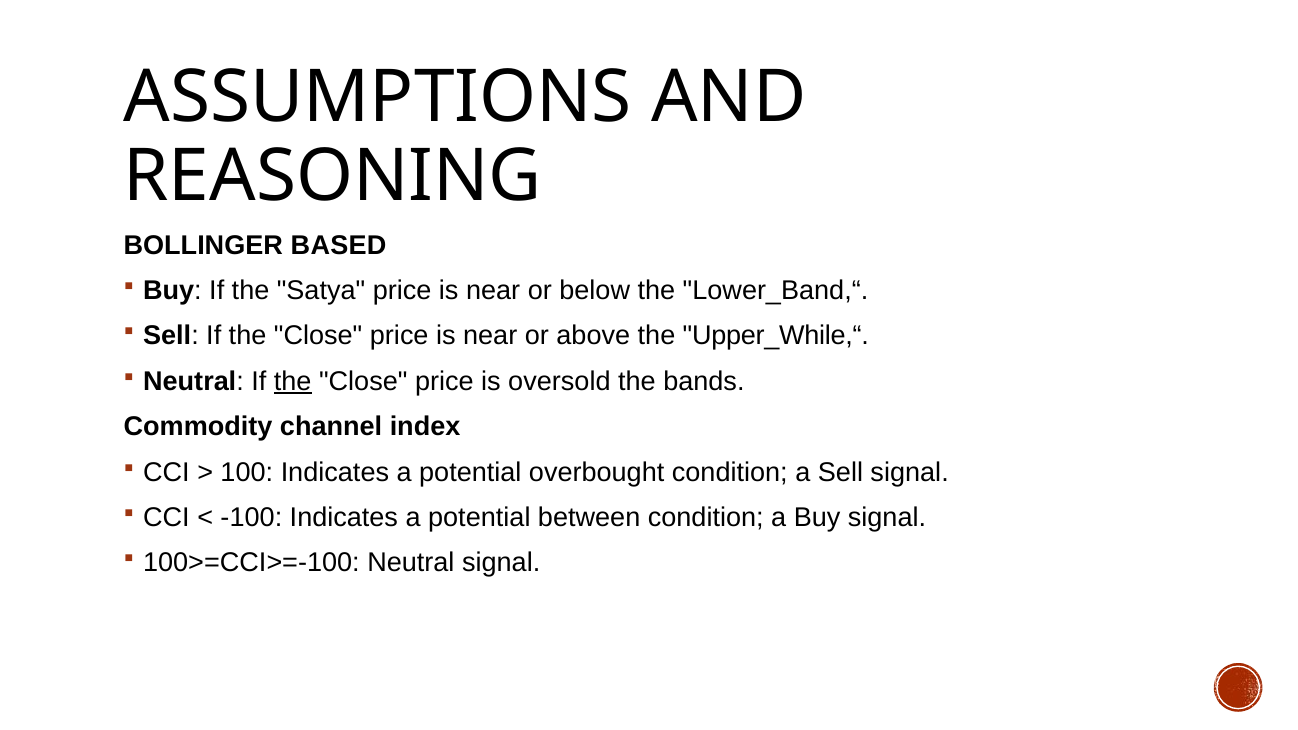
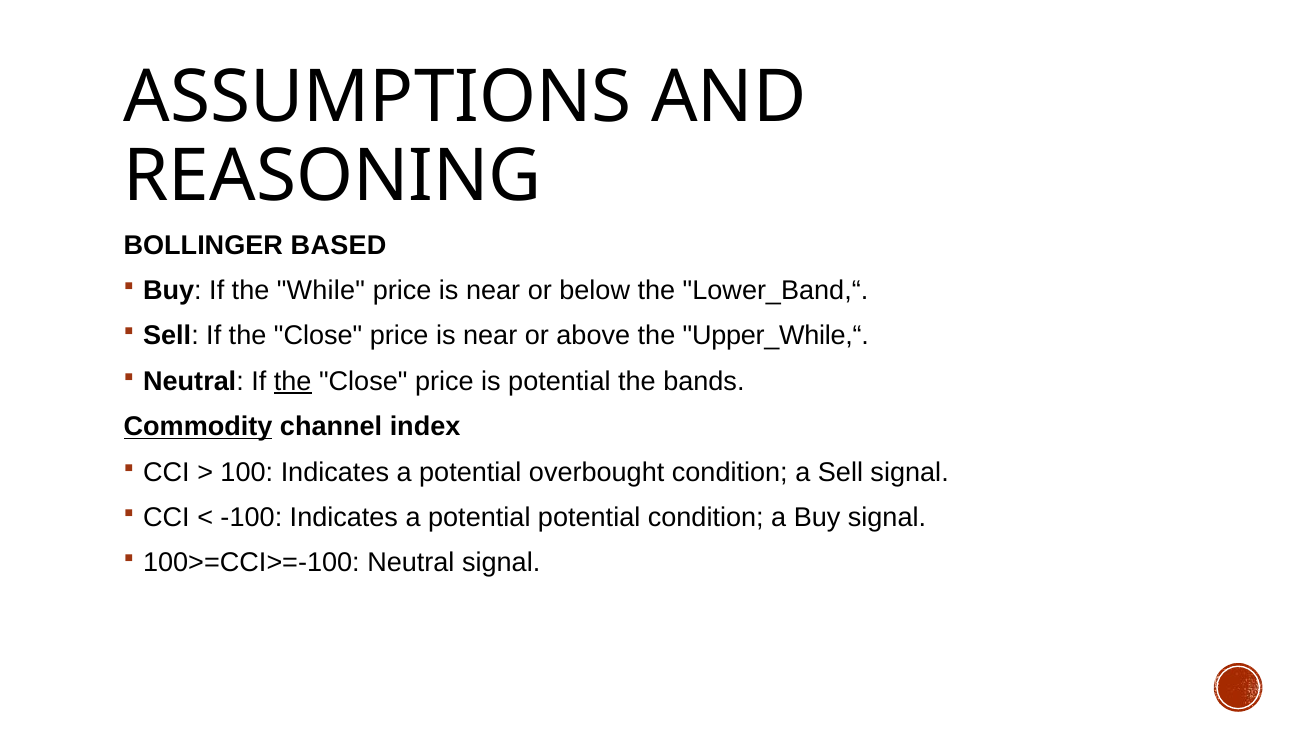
Satya: Satya -> While (321, 291)
is oversold: oversold -> potential (559, 381)
Commodity underline: none -> present (198, 427)
potential between: between -> potential (589, 518)
